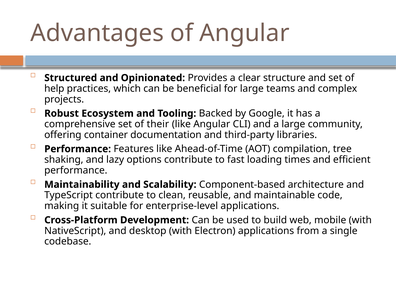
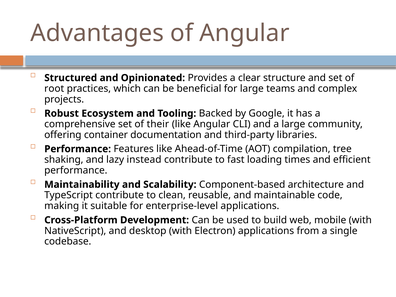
help: help -> root (54, 89)
options: options -> instead (144, 160)
